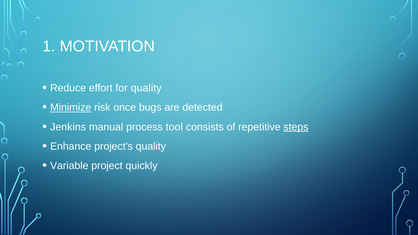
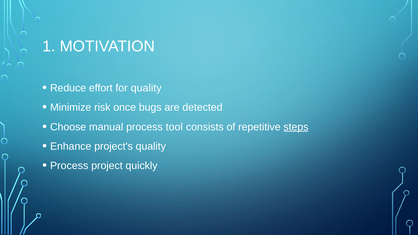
Minimize underline: present -> none (71, 108)
Jenkins: Jenkins -> Choose (68, 127)
Variable: Variable -> Process (69, 166)
